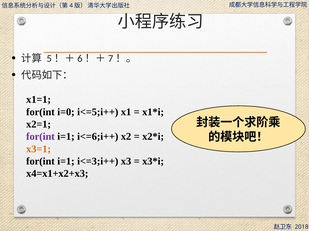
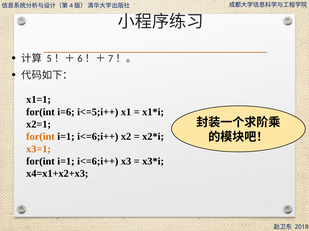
i=0: i=0 -> i=6 (66, 112)
for(int colour: purple -> orange (40, 137)
i<=3;i++: i<=3;i++ -> i<=6;i++ (98, 162)
